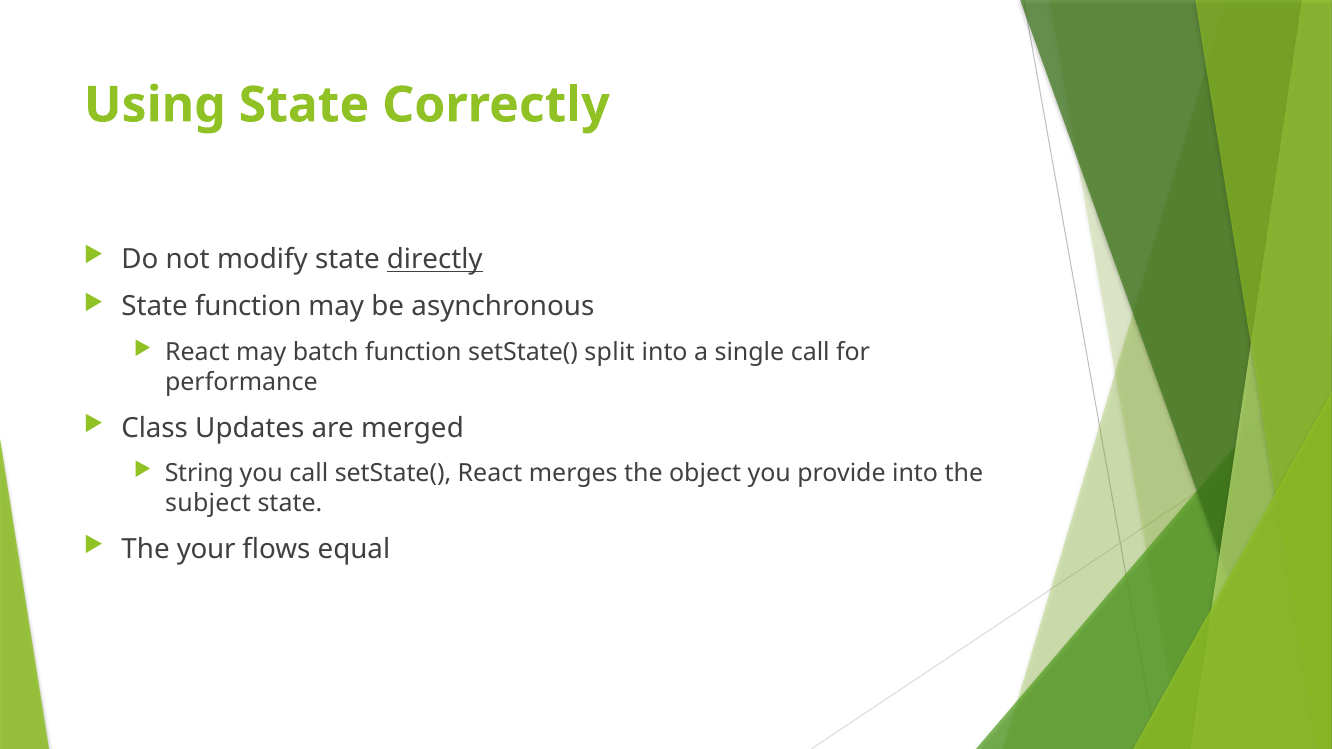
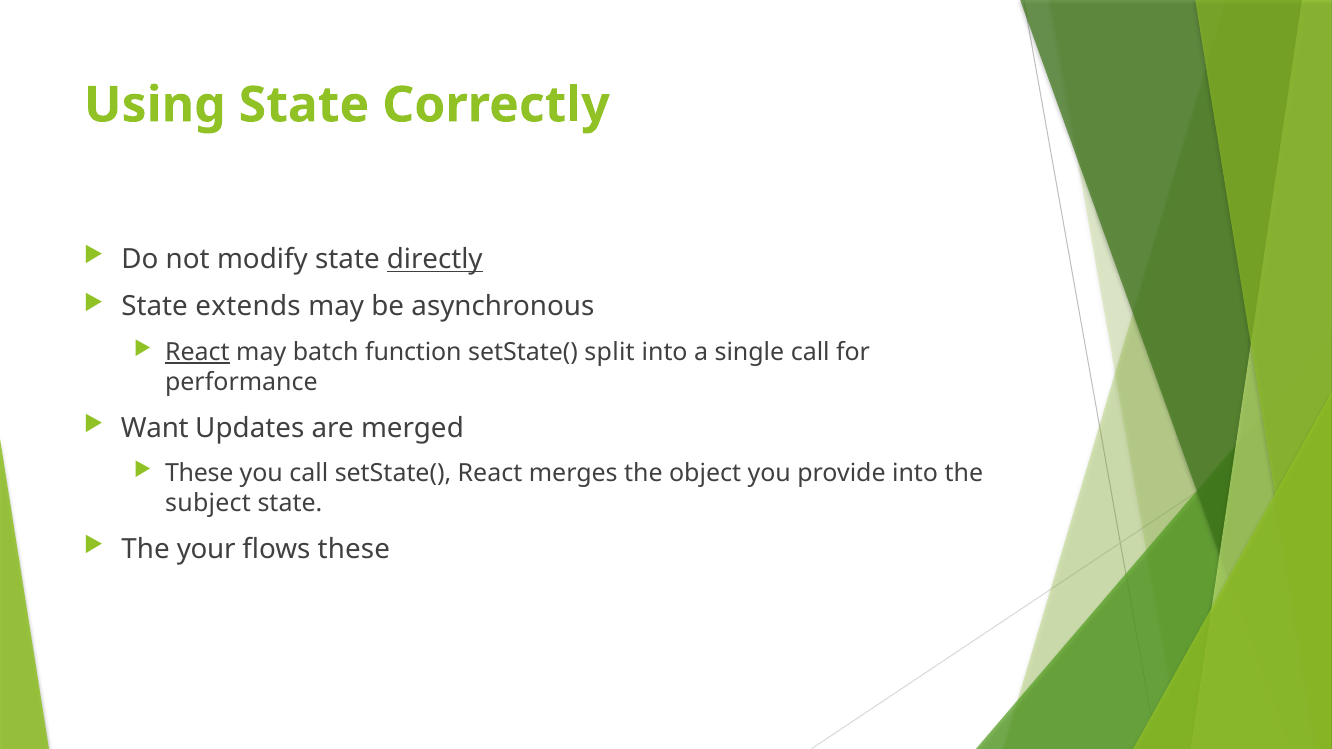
State function: function -> extends (248, 307)
React underline: none -> present (197, 352)
Class: Class -> Want (155, 428)
String: String -> These (199, 473)
flows equal: equal -> these (354, 549)
